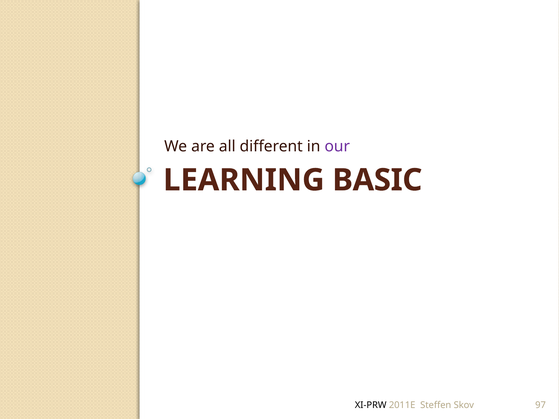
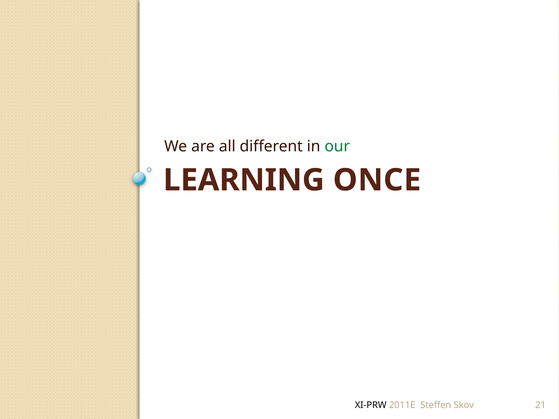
our colour: purple -> green (337, 147)
BASIC: BASIC -> ONCE (377, 180)
97: 97 -> 21 (541, 405)
